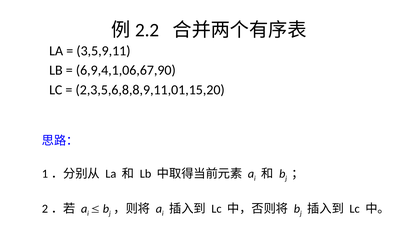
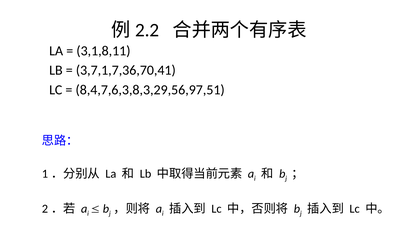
3,5,9,11: 3,5,9,11 -> 3,1,8,11 (103, 51)
6,9,4,1,06,67,90: 6,9,4,1,06,67,90 -> 3,7,1,7,36,70,41 (126, 70)
2,3,5,6,8,8,9,11,01,15,20: 2,3,5,6,8,8,9,11,01,15,20 -> 8,4,7,6,3,8,3,29,56,97,51 (150, 90)
